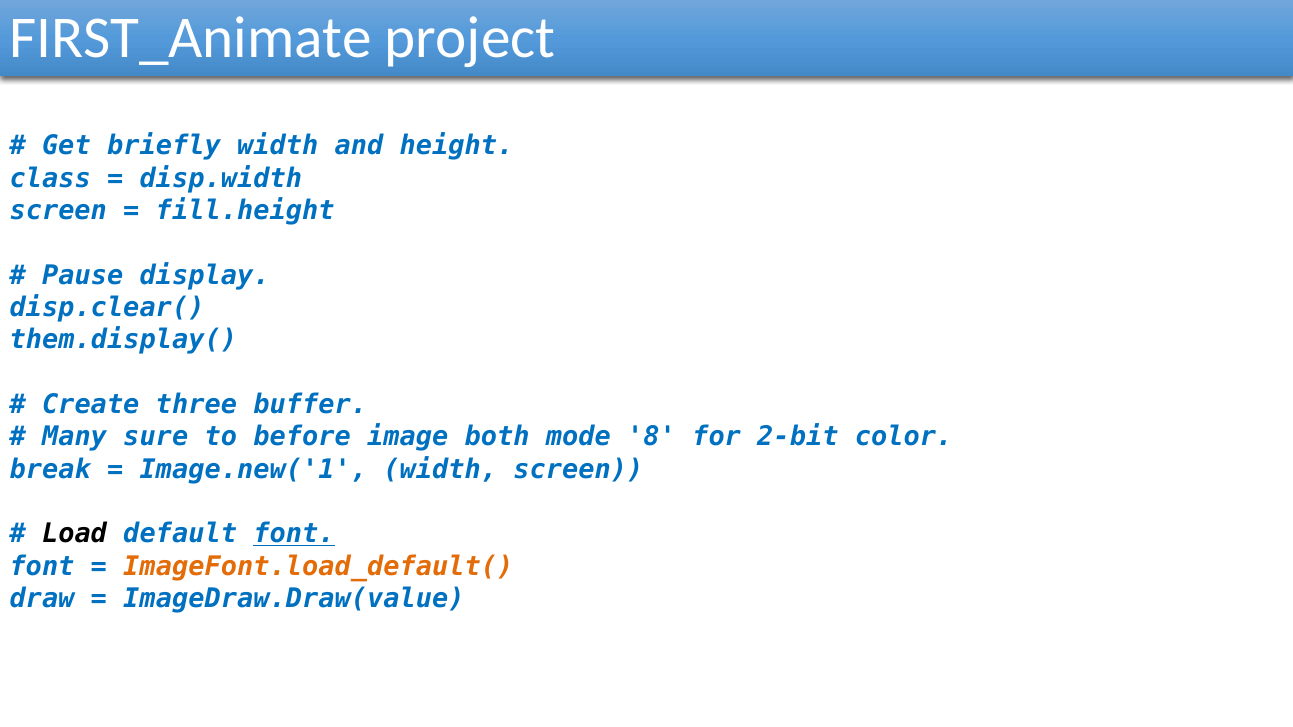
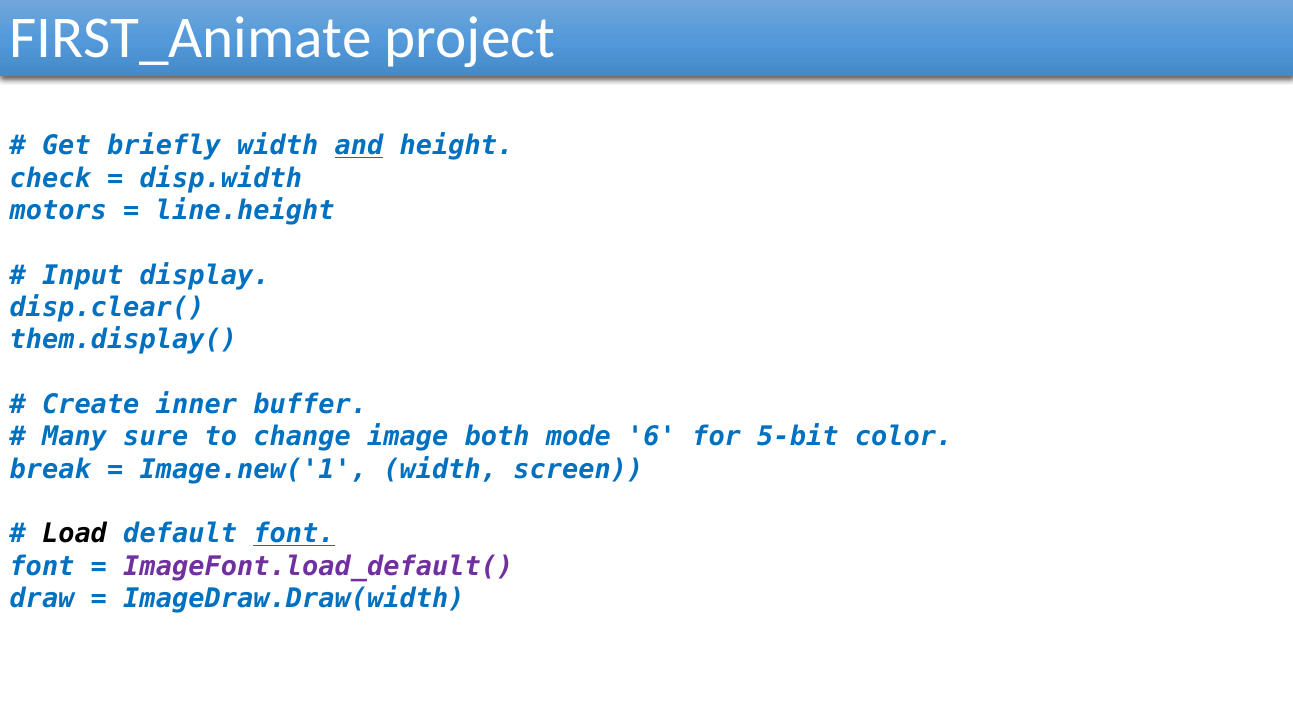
and underline: none -> present (359, 146)
class: class -> check (50, 178)
screen: screen -> motors (58, 211)
fill.height: fill.height -> line.height (245, 211)
Pause: Pause -> Input (83, 275)
three: three -> inner (196, 405)
before: before -> change (302, 437)
8: 8 -> 6 (652, 437)
2-bit: 2-bit -> 5-bit (798, 437)
ImageFont.load_default( colour: orange -> purple (318, 566)
ImageDraw.Draw(value: ImageDraw.Draw(value -> ImageDraw.Draw(width (294, 599)
